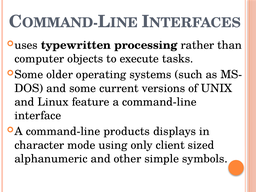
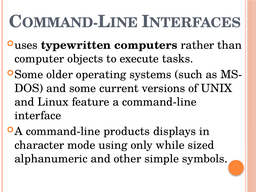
processing: processing -> computers (146, 45)
client: client -> while (170, 145)
